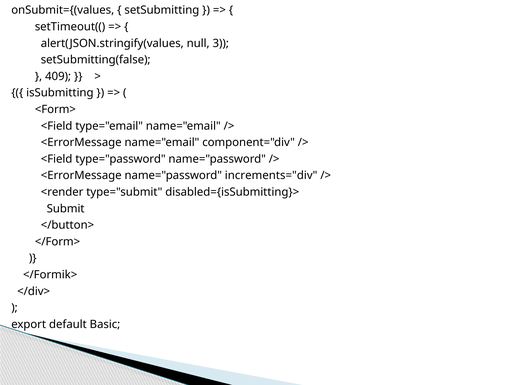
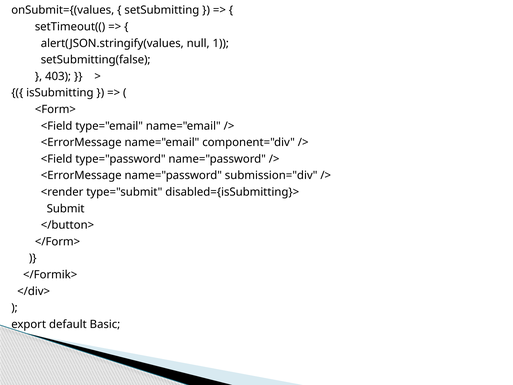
3: 3 -> 1 (221, 43)
409: 409 -> 403 (58, 76)
increments="div: increments="div -> submission="div (271, 175)
